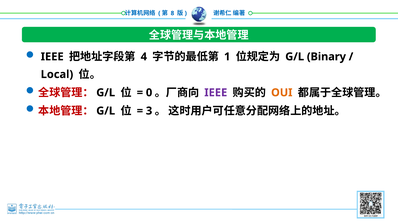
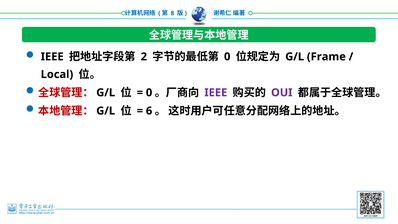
4: 4 -> 2 (144, 57)
1: 1 -> 0 (227, 57)
Binary: Binary -> Frame (326, 57)
OUI colour: orange -> purple (282, 93)
3: 3 -> 6 (149, 111)
